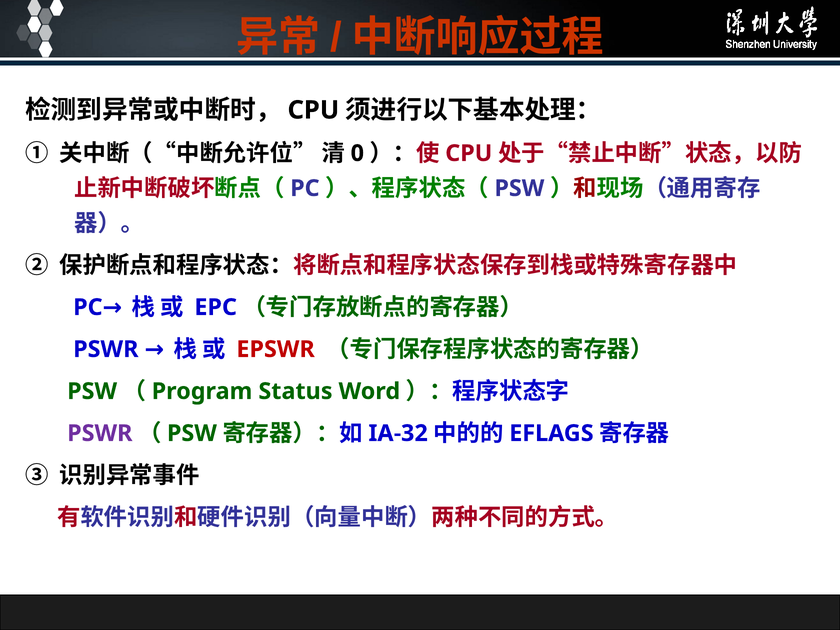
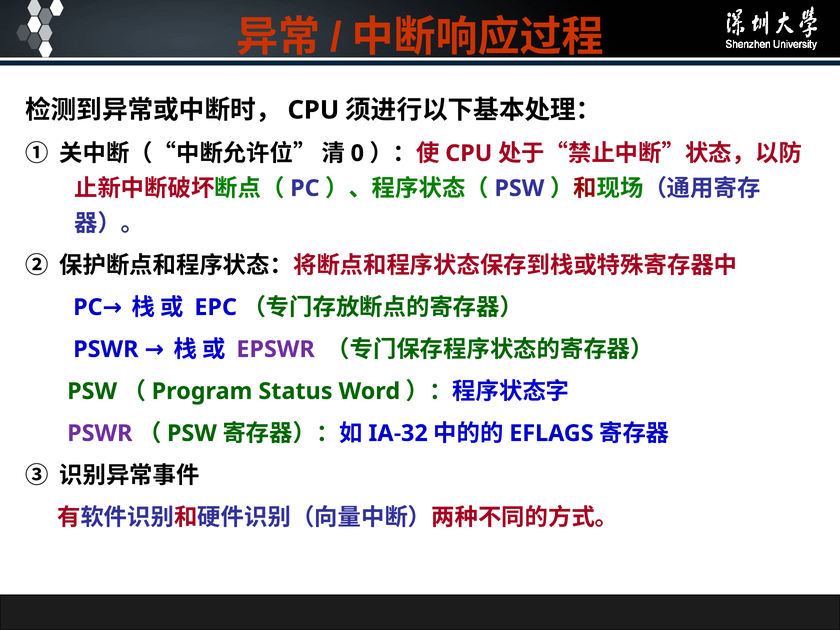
EPSWR colour: red -> purple (276, 349)
